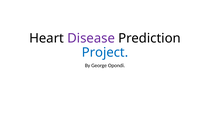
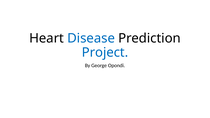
Disease colour: purple -> blue (91, 38)
